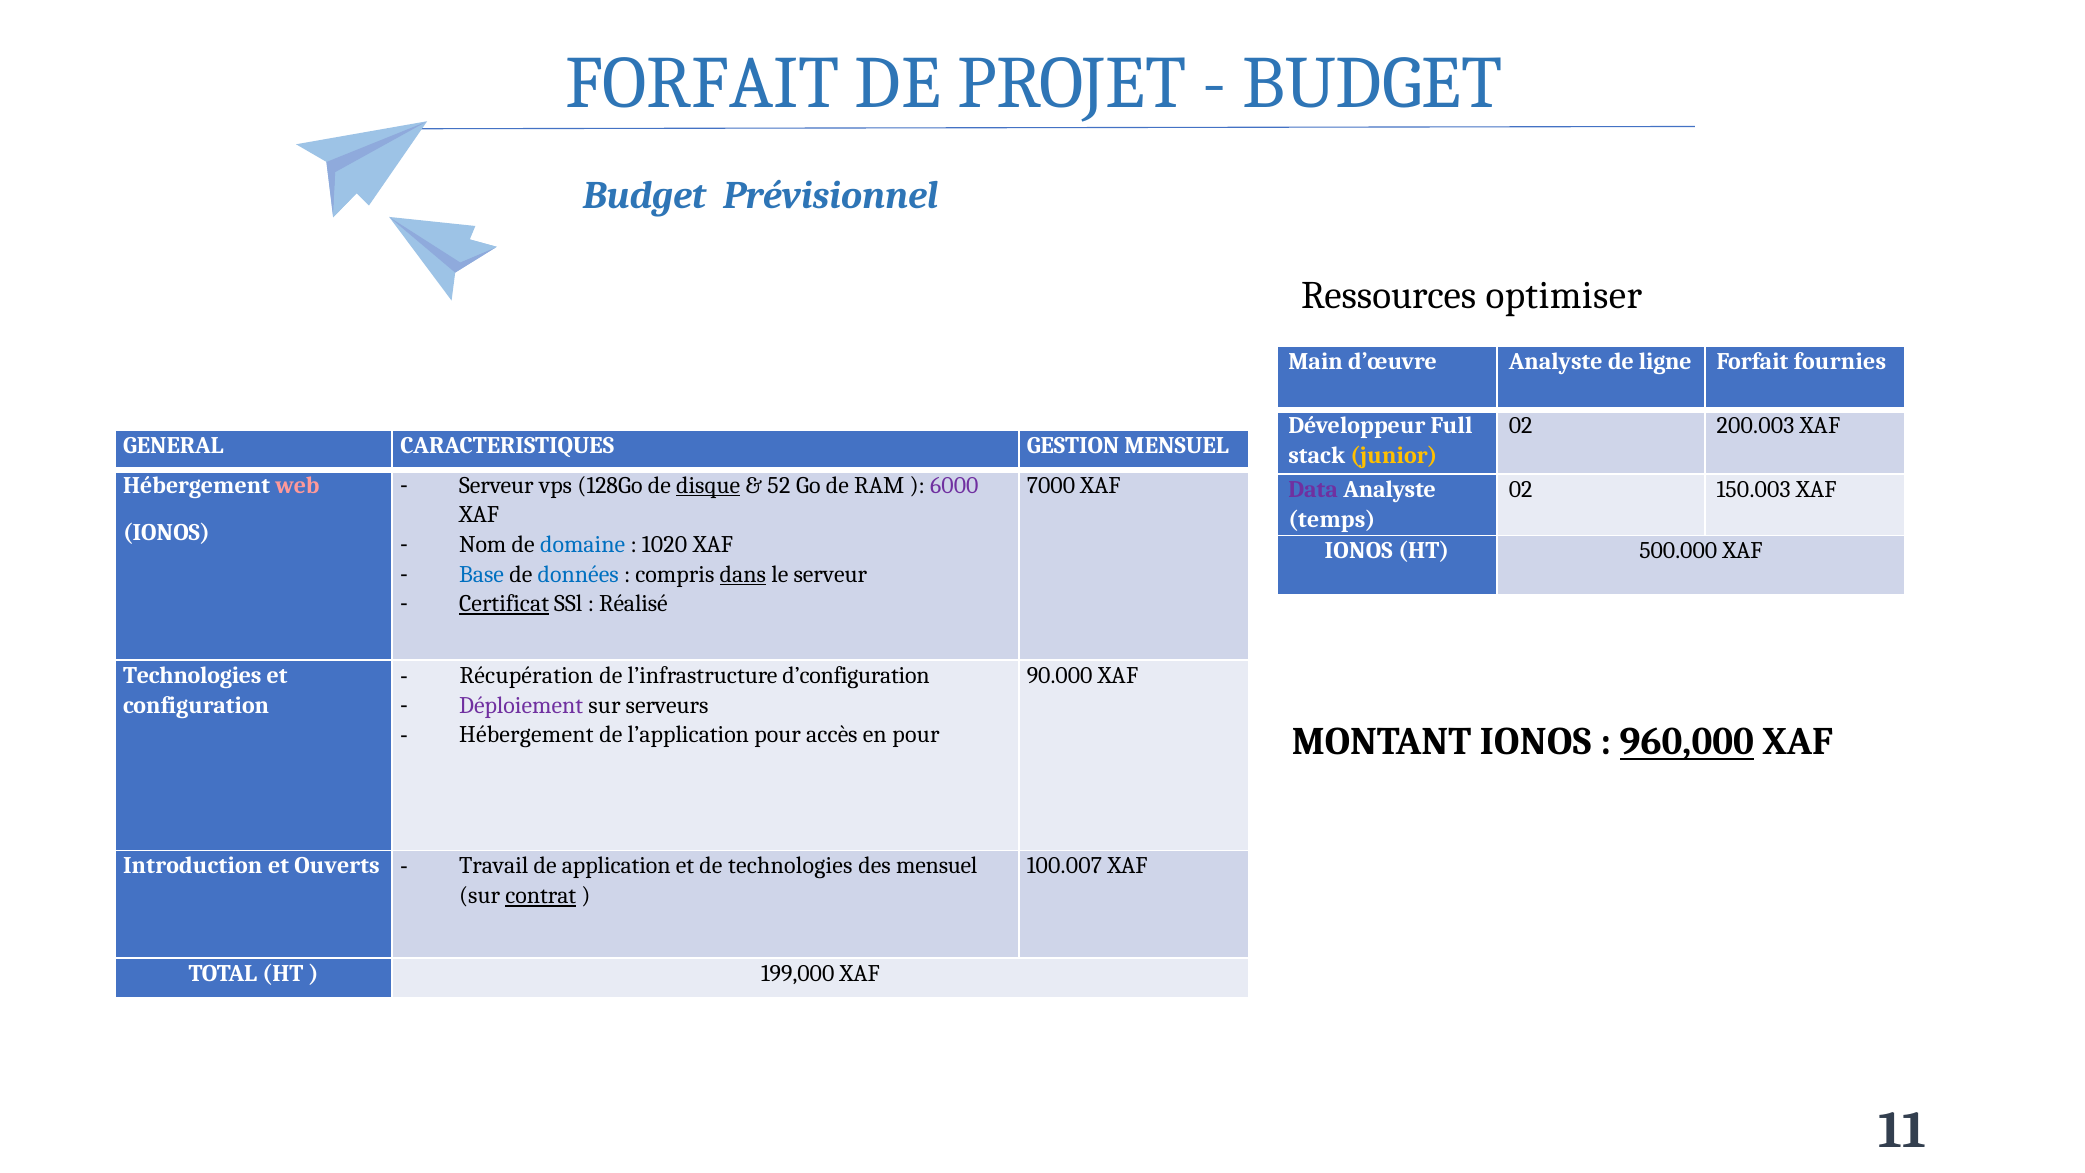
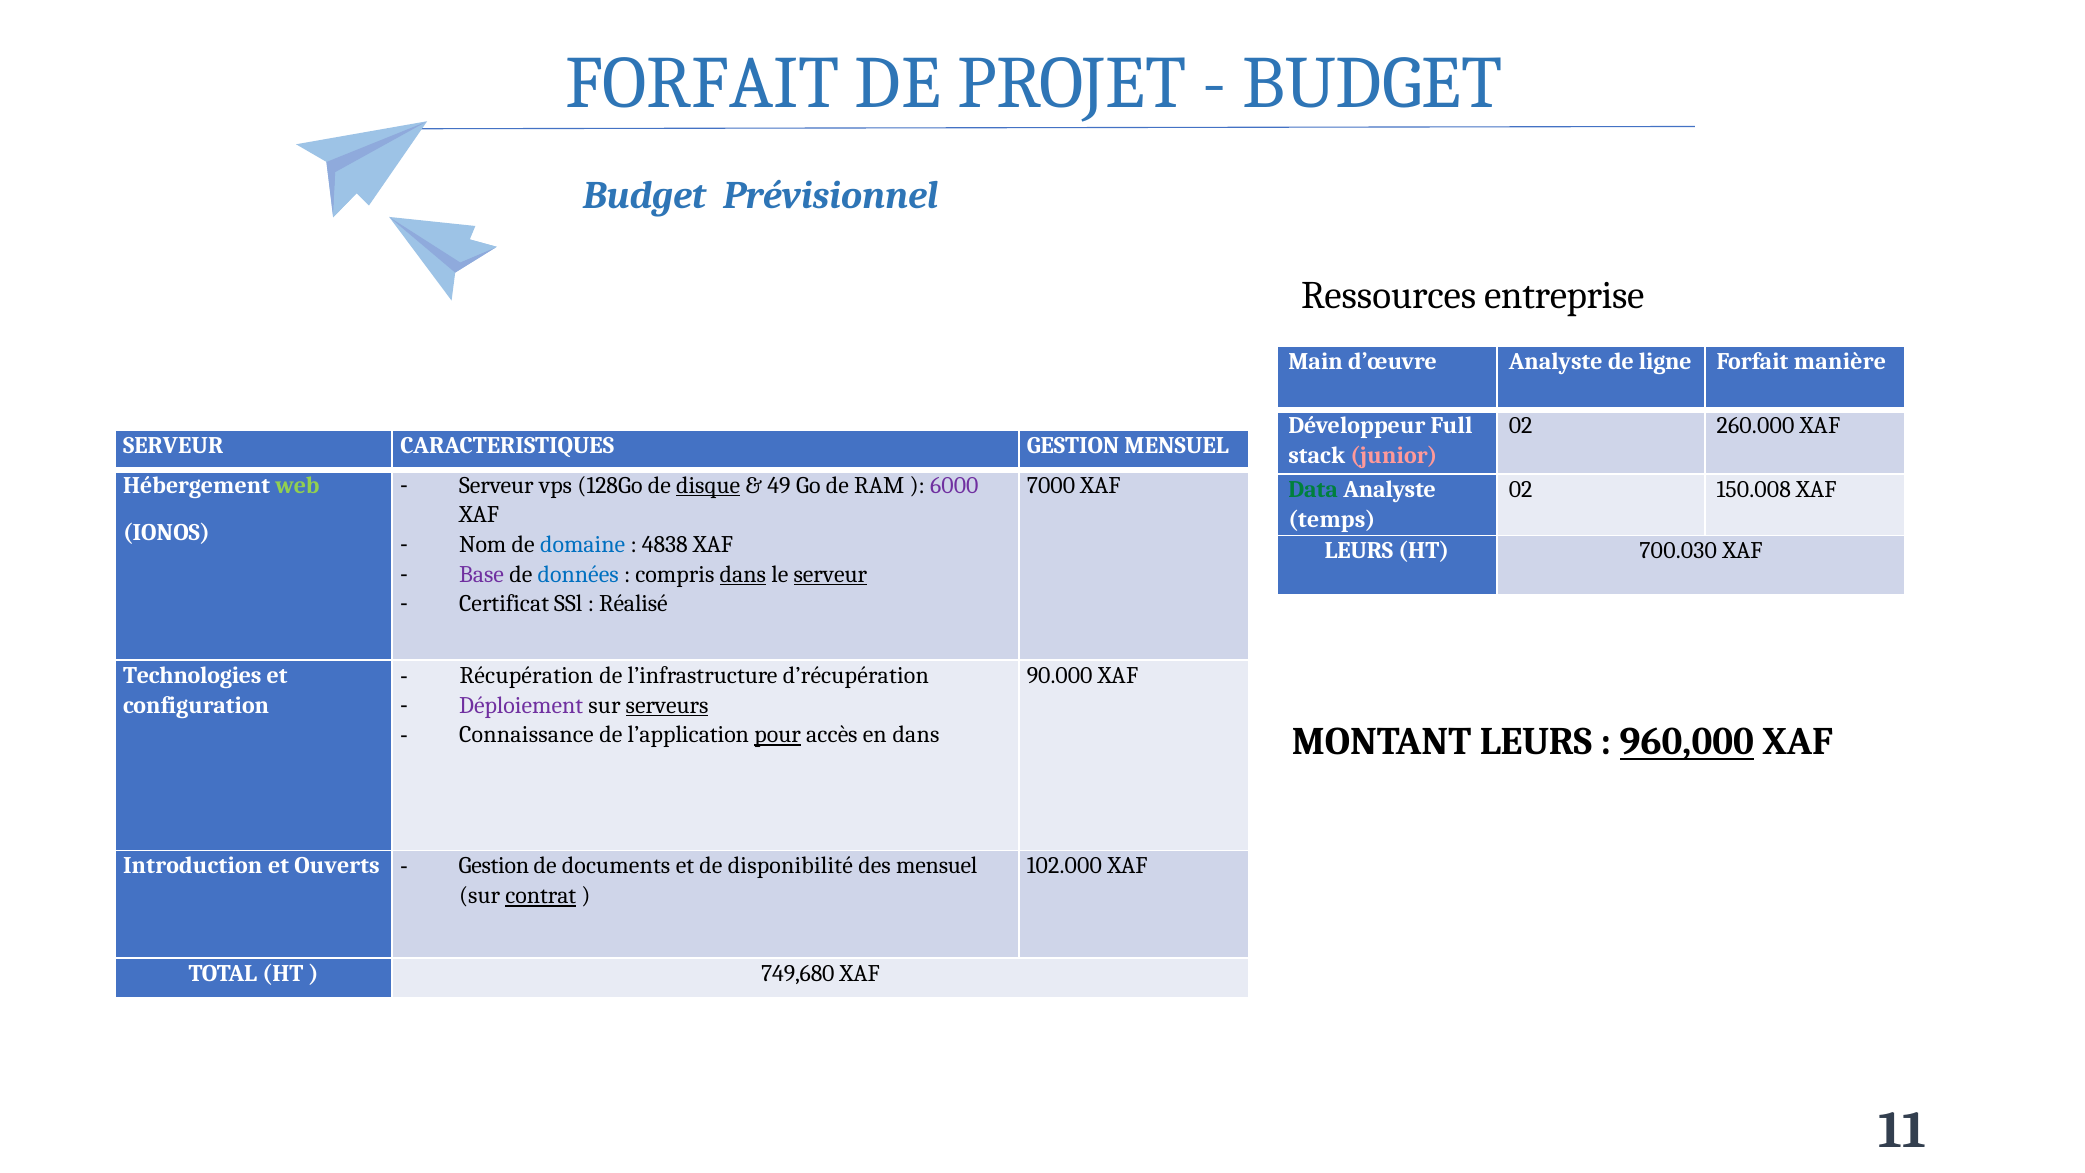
optimiser: optimiser -> entreprise (1564, 296)
fournies: fournies -> manière (1840, 362)
200.003: 200.003 -> 260.000 (1755, 426)
GENERAL: GENERAL -> SERVEUR (173, 446)
junior colour: yellow -> pink (1394, 455)
web colour: pink -> light green (297, 485)
52: 52 -> 49 (779, 485)
Data colour: purple -> green (1313, 490)
150.003: 150.003 -> 150.008 (1754, 490)
1020: 1020 -> 4838 (665, 544)
IONOS: IONOS -> LEURS (1359, 551)
500.000: 500.000 -> 700.030 (1678, 551)
Base colour: blue -> purple (482, 574)
serveur underline: none -> present (830, 574)
Certificat underline: present -> none (504, 604)
d’configuration: d’configuration -> d’récupération (856, 676)
serveurs underline: none -> present (667, 705)
Hébergement: Hébergement -> Connaissance (526, 735)
pour underline: none -> present (778, 735)
en pour: pour -> dans (916, 735)
MONTANT IONOS: IONOS -> LEURS (1536, 742)
Travail: Travail -> Gestion (494, 866)
application: application -> documents (616, 866)
de technologies: technologies -> disponibilité (790, 866)
100.007: 100.007 -> 102.000 (1064, 866)
199,000: 199,000 -> 749,680 (798, 974)
